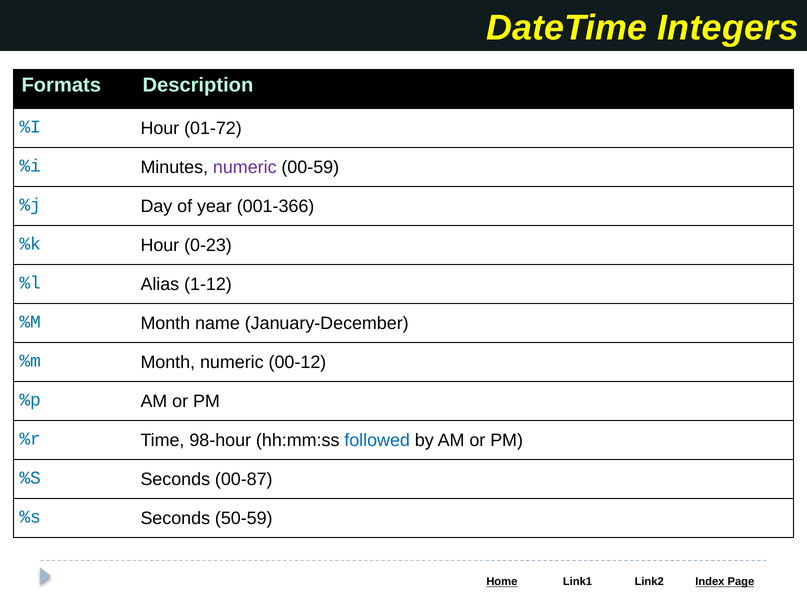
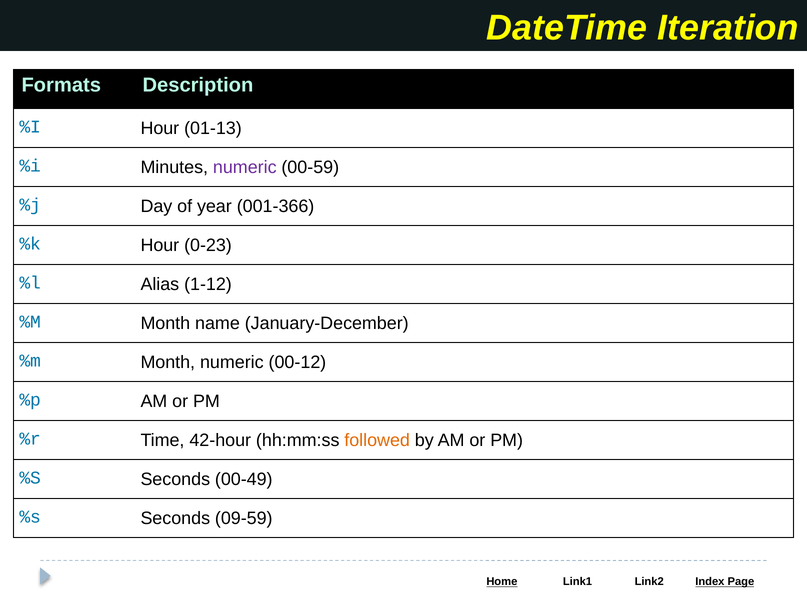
Integers: Integers -> Iteration (728, 28)
01-72: 01-72 -> 01-13 (213, 128)
98-hour: 98-hour -> 42-hour (220, 440)
followed colour: blue -> orange (377, 440)
00-87: 00-87 -> 00-49 (244, 479)
50-59: 50-59 -> 09-59 (244, 518)
